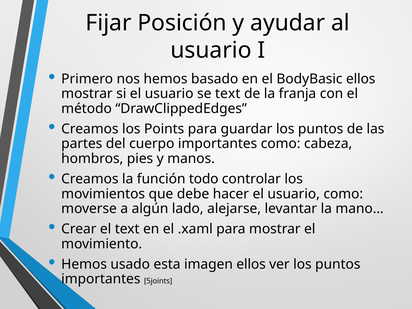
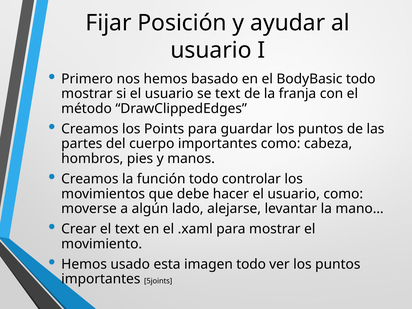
BodyBasic ellos: ellos -> todo (361, 79)
imagen ellos: ellos -> todo (251, 264)
